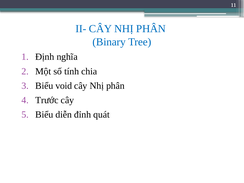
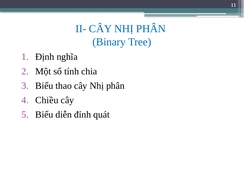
void: void -> thao (64, 86)
Trước: Trước -> Chiều (47, 100)
